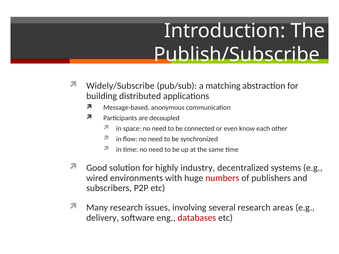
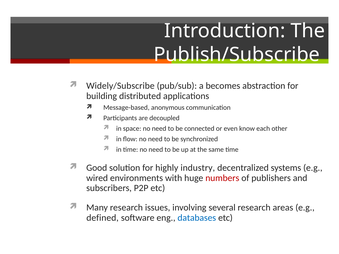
matching: matching -> becomes (223, 86)
delivery: delivery -> defined (103, 218)
databases colour: red -> blue (197, 218)
